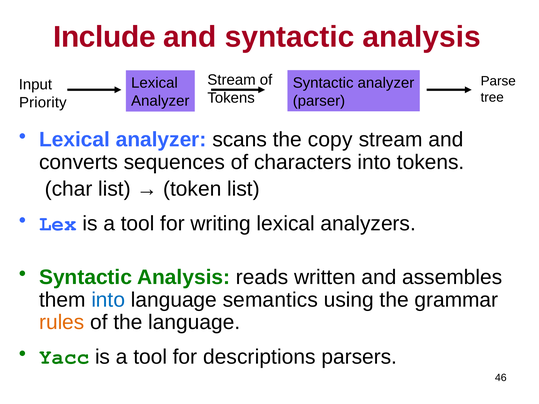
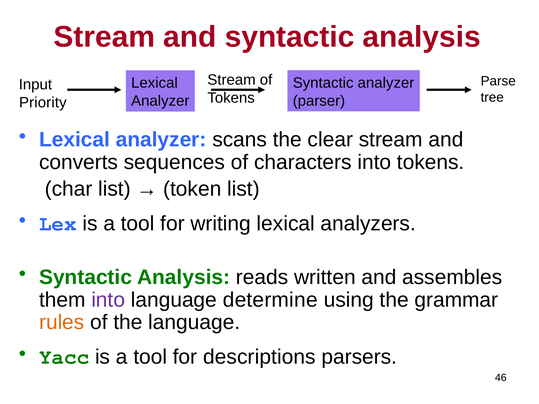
Include: Include -> Stream (104, 37)
copy: copy -> clear (330, 140)
into colour: blue -> purple (108, 300)
semantics: semantics -> determine (270, 300)
